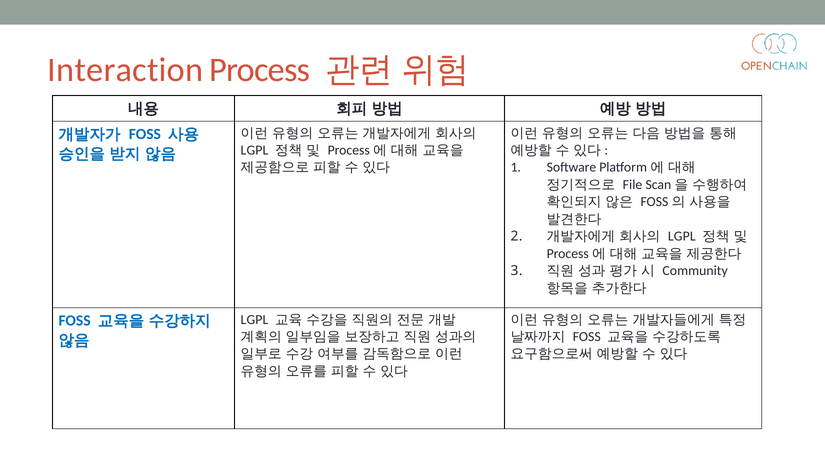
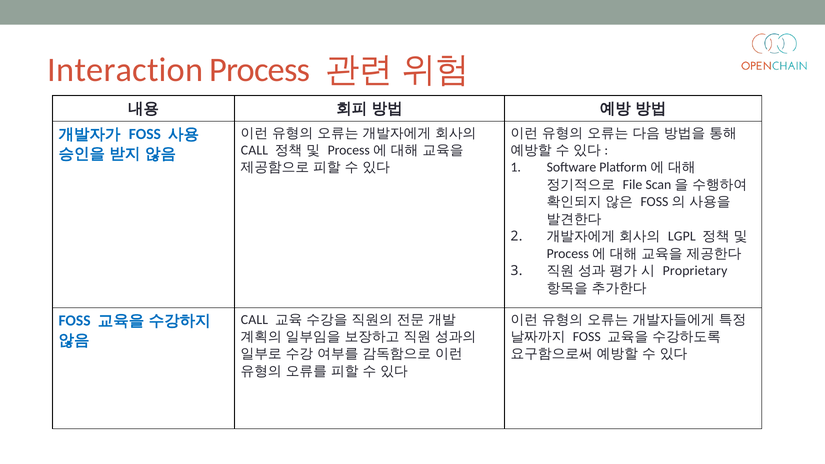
LGPL: LGPL -> CALL (254, 150)
Community: Community -> Proprietary (695, 271)
LGPL: LGPL -> CALL (254, 320)
